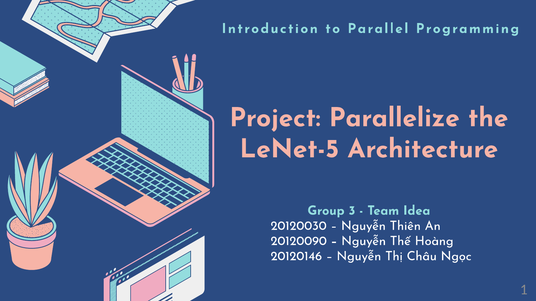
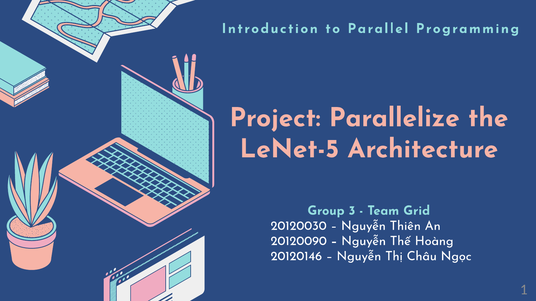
Idea: Idea -> Grid (417, 211)
